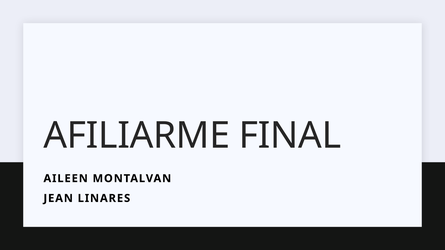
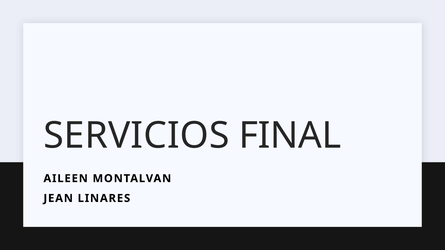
AFILIARME: AFILIARME -> SERVICIOS (136, 136)
